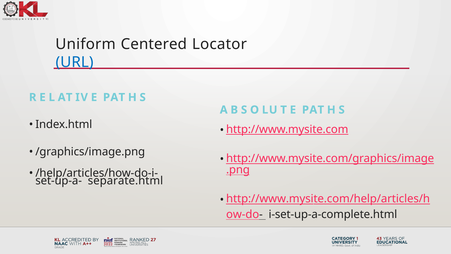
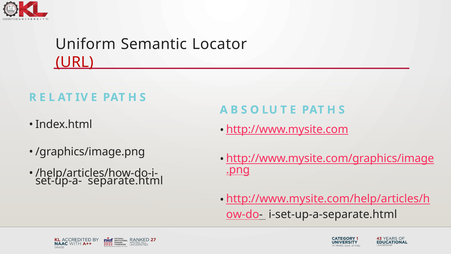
Centered: Centered -> Semantic (154, 44)
URL colour: blue -> red (75, 62)
i-set-up-a-complete.html: i-set-up-a-complete.html -> i-set-up-a-separate.html (333, 214)
